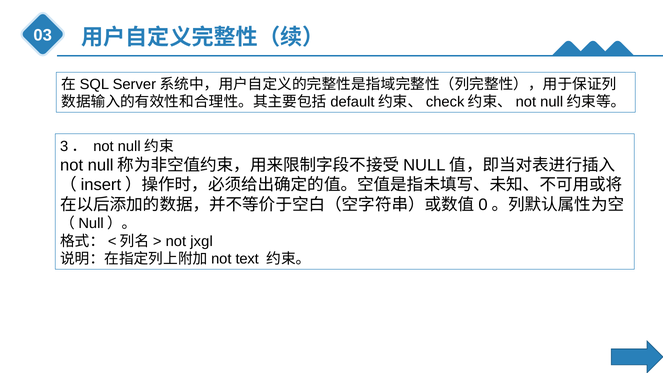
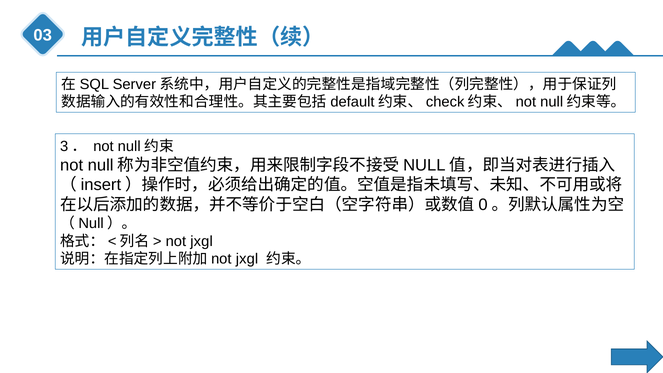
text: text -> jxgl (247, 259)
